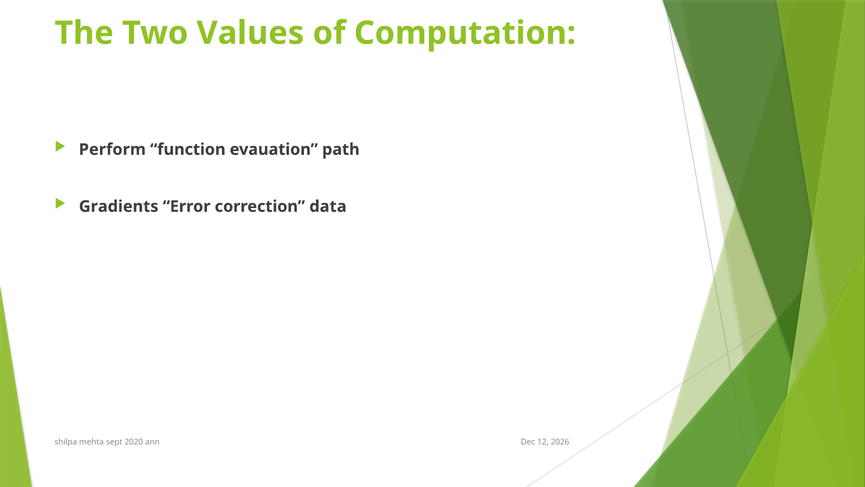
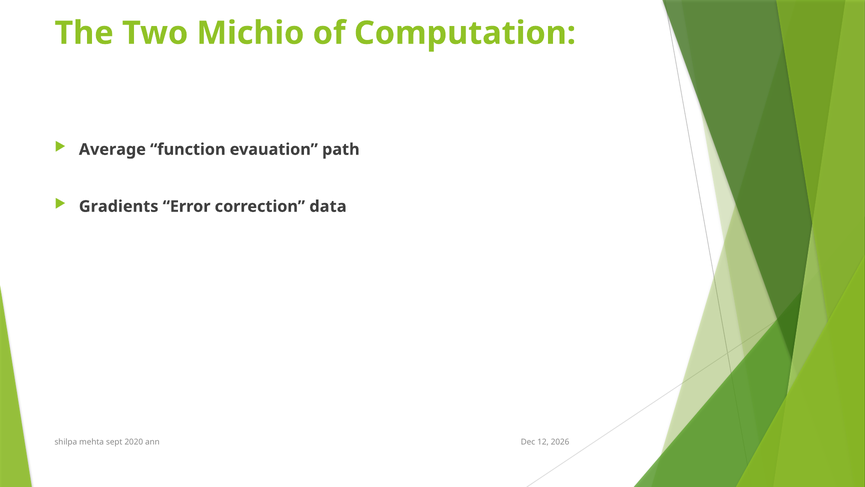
Values: Values -> Michio (250, 33)
Perform: Perform -> Average (112, 149)
